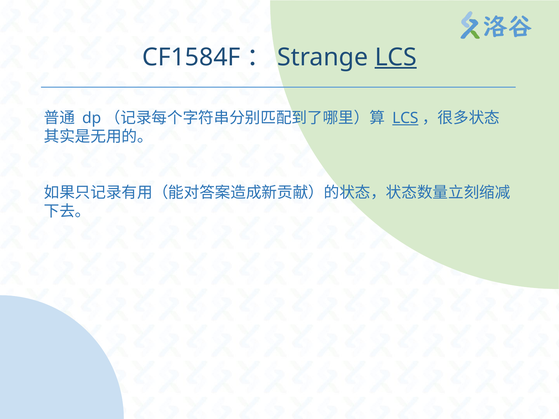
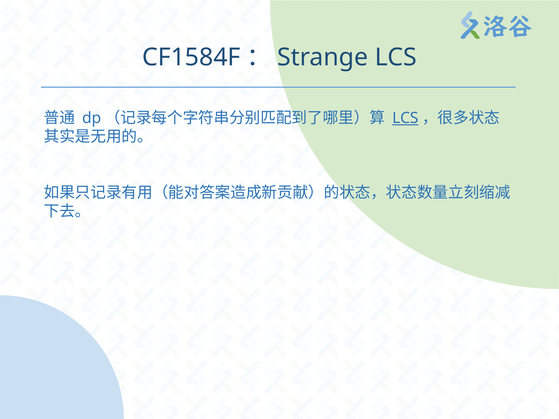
LCS underline: present -> none (396, 57)
